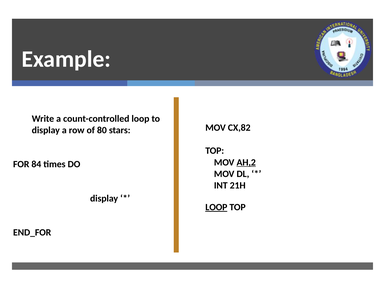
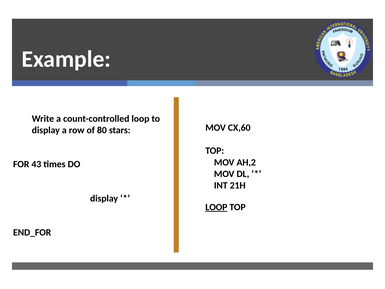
CX,82: CX,82 -> CX,60 (239, 128)
AH,2 underline: present -> none (246, 162)
84: 84 -> 43 (36, 164)
